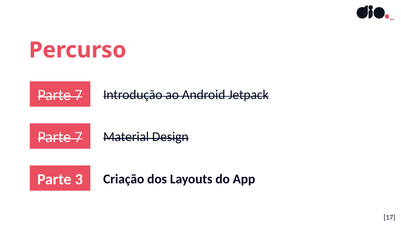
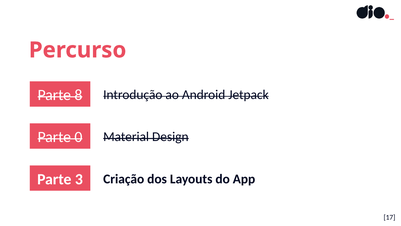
7: 7 -> 8 (78, 95)
7: 7 -> 0 (78, 137)
